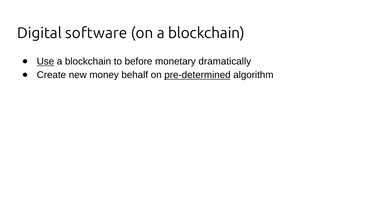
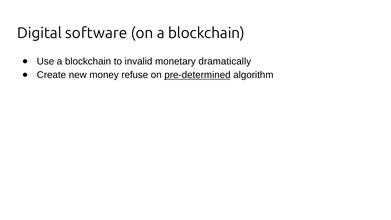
Use underline: present -> none (45, 61)
before: before -> invalid (139, 61)
behalf: behalf -> refuse (135, 75)
